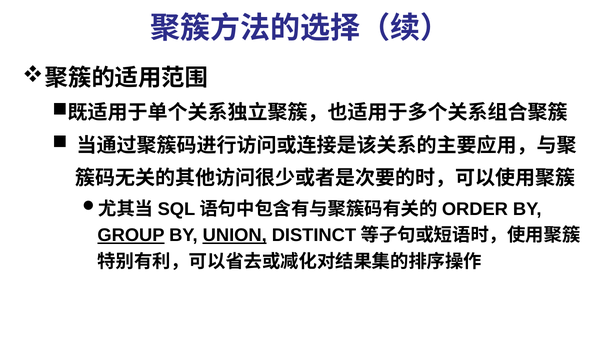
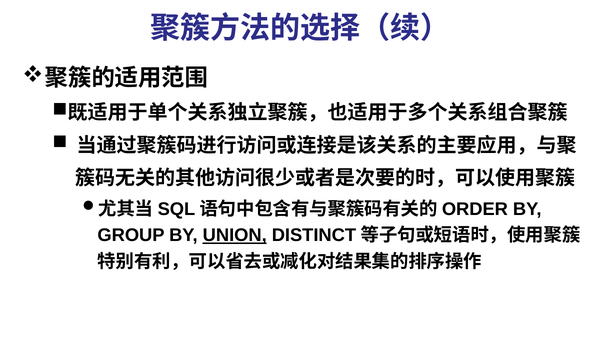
GROUP underline: present -> none (131, 236)
